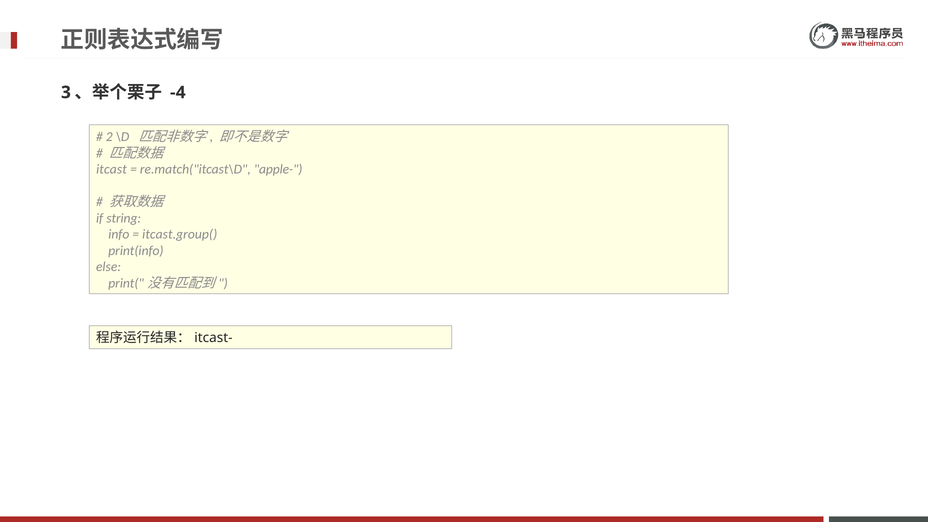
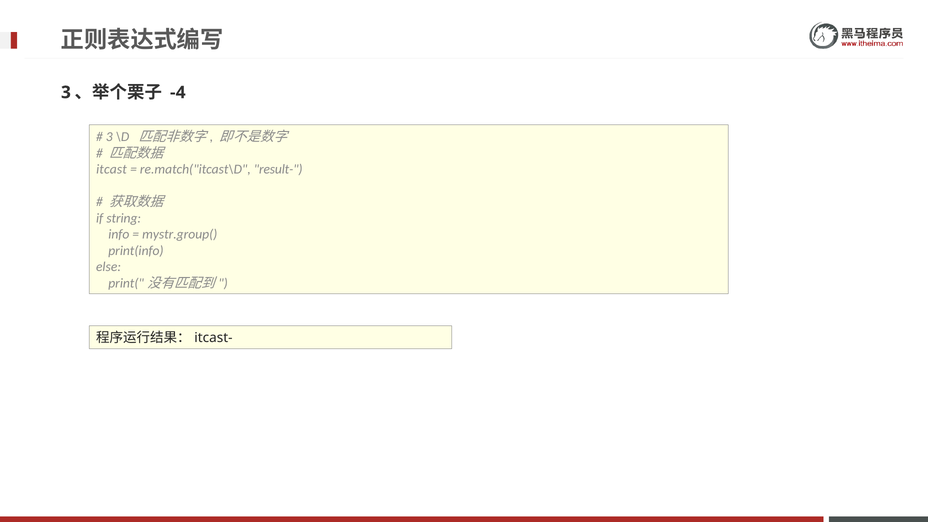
2: 2 -> 3 (109, 137)
apple-: apple- -> result- (278, 169)
itcast.group(: itcast.group( -> mystr.group( (180, 234)
